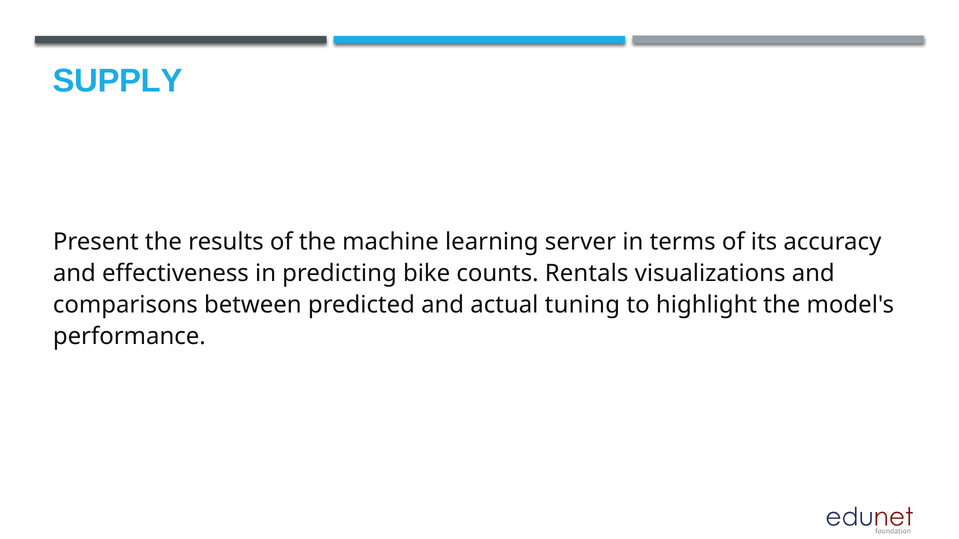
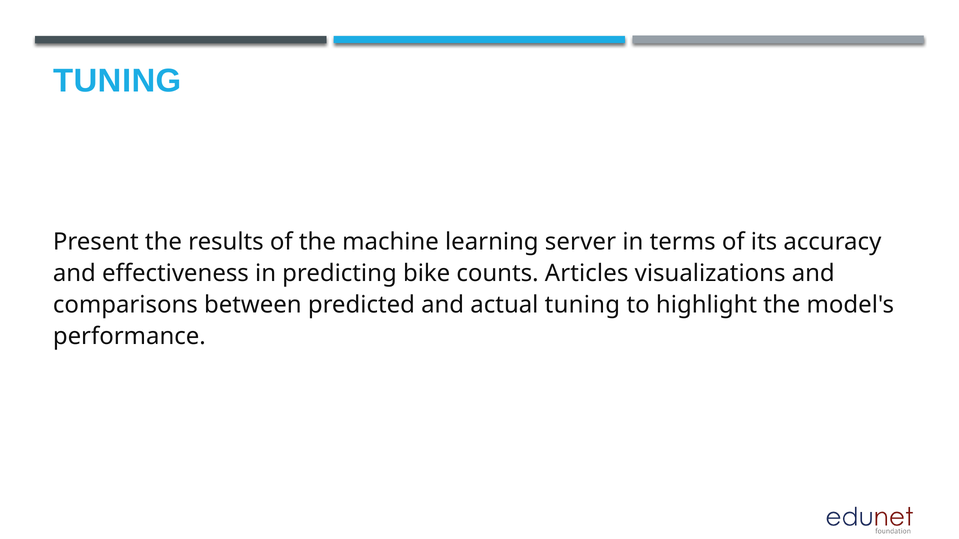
SUPPLY: SUPPLY -> TUNING (117, 81)
Rentals: Rentals -> Articles (587, 273)
